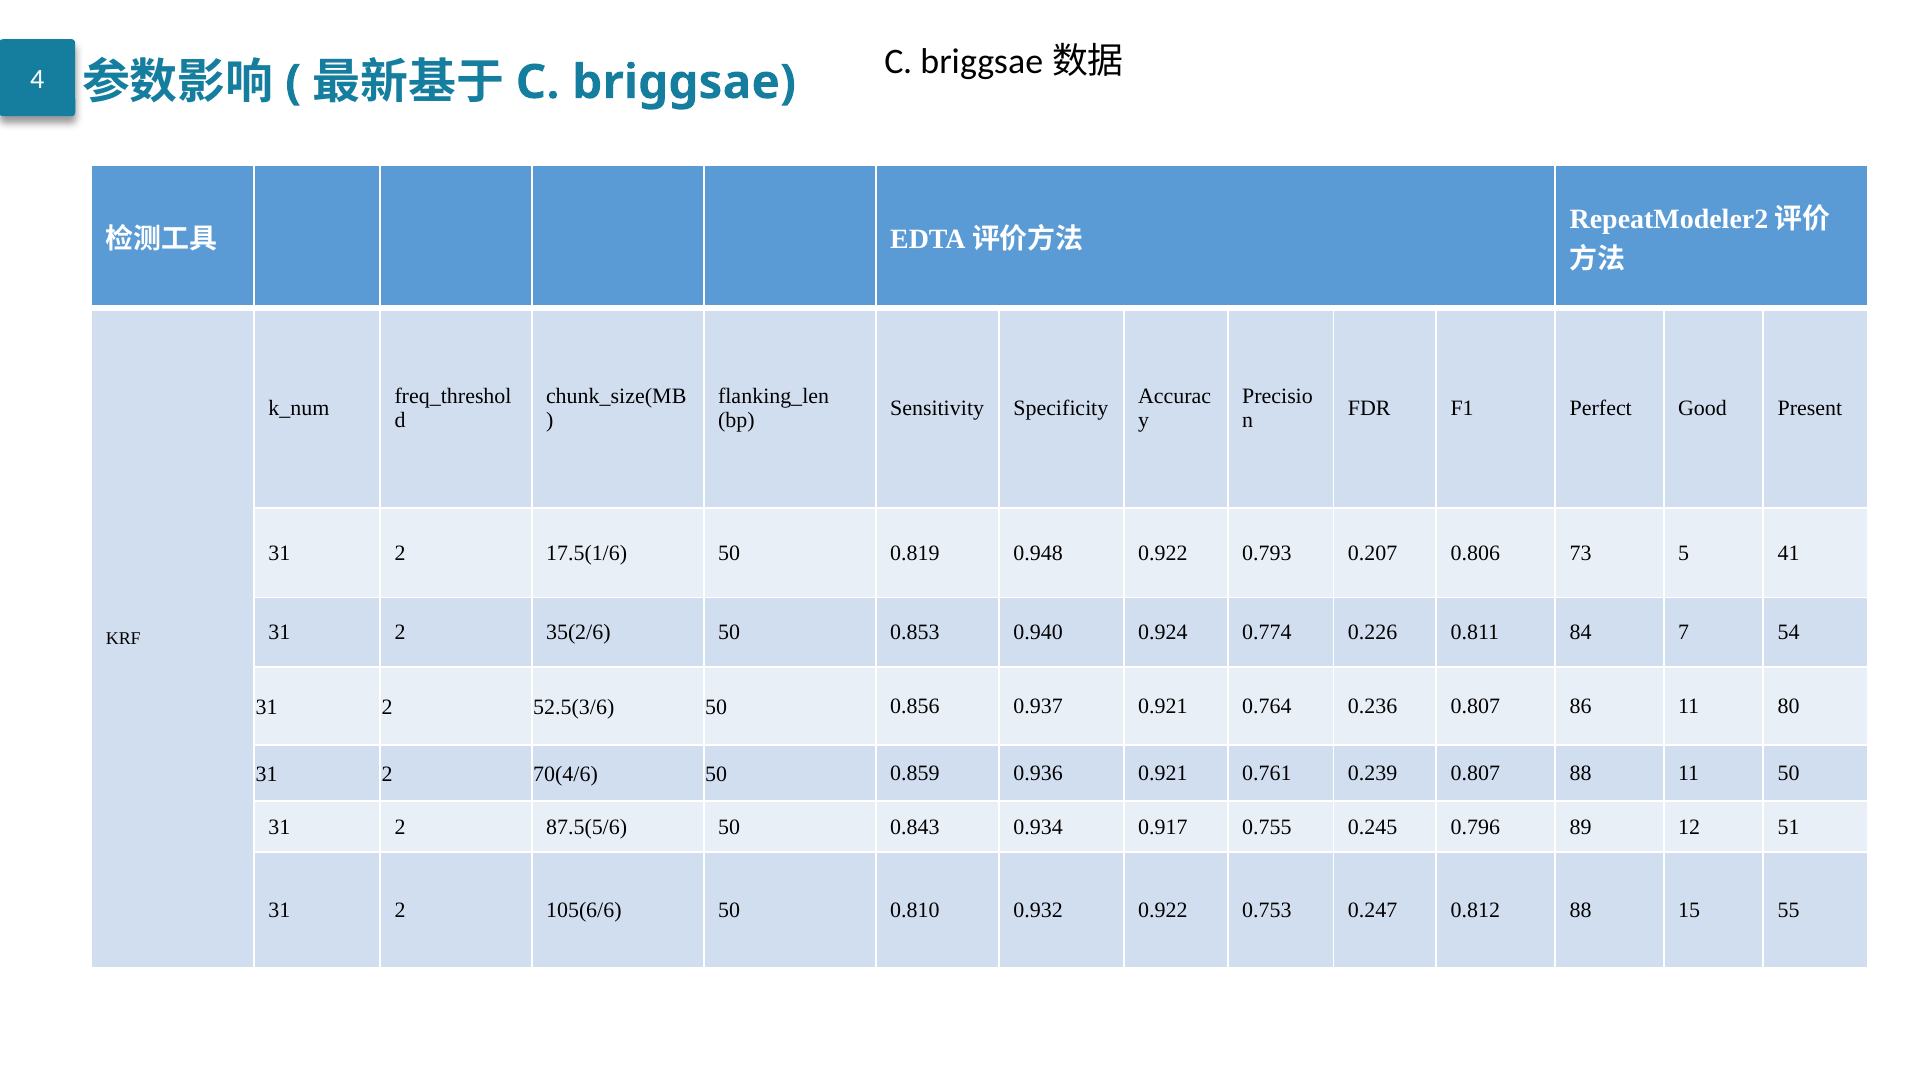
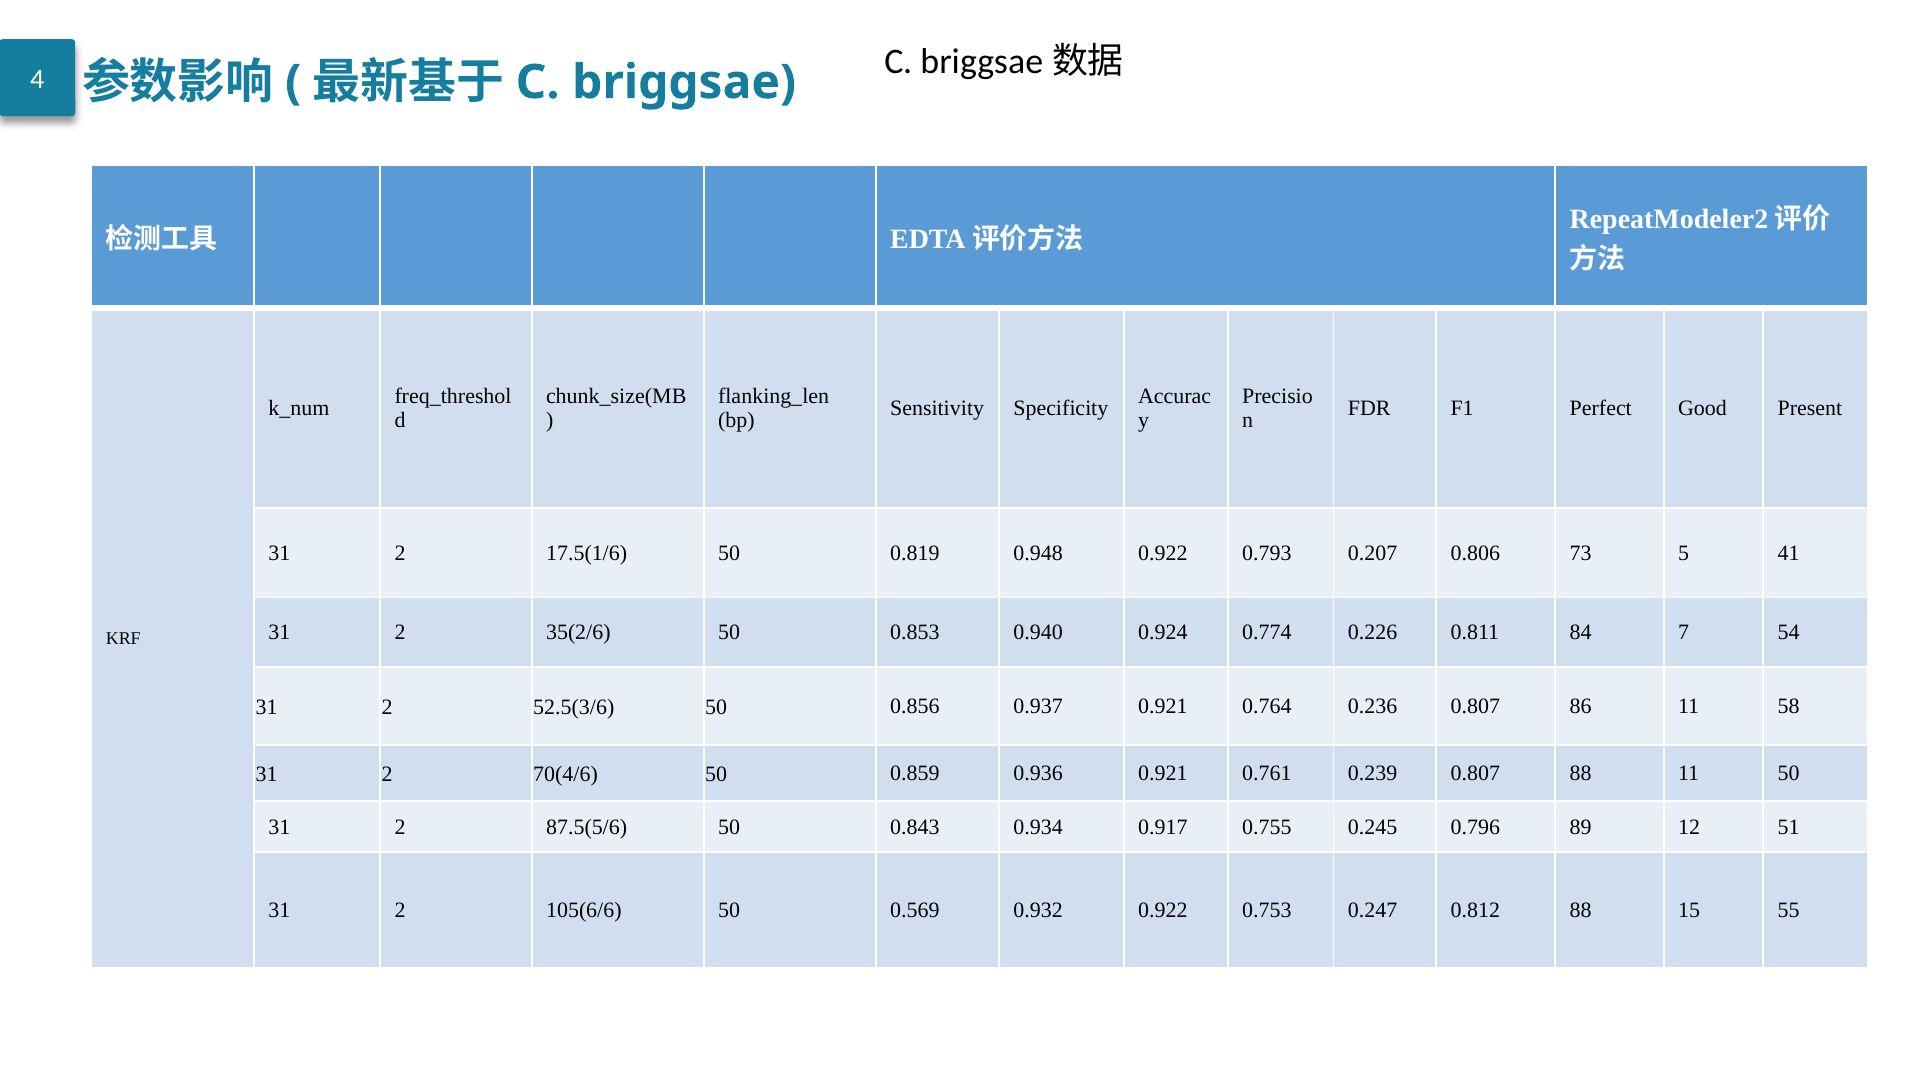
80: 80 -> 58 (1789, 706)
0.810: 0.810 -> 0.569 (915, 911)
